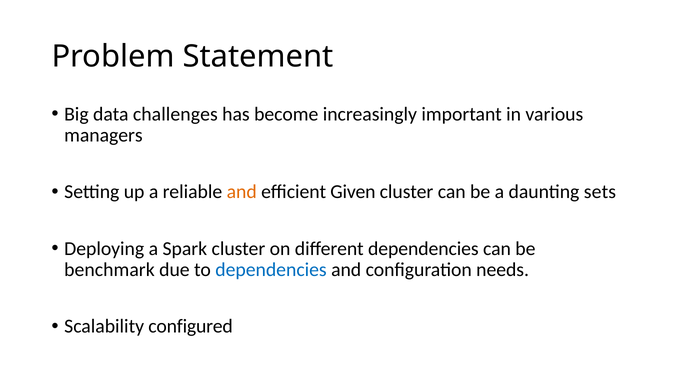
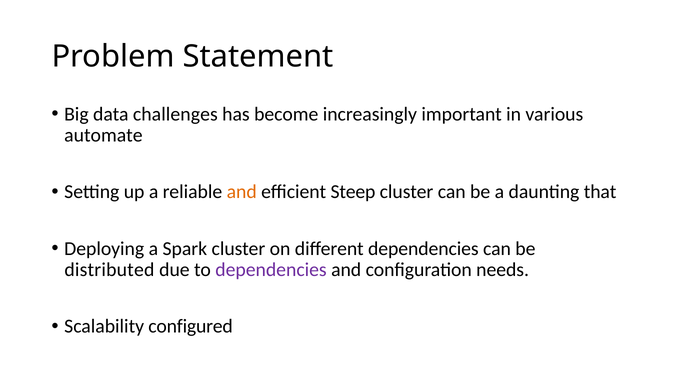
managers: managers -> automate (103, 136)
Given: Given -> Steep (353, 192)
sets: sets -> that (600, 192)
benchmark: benchmark -> distributed (109, 270)
dependencies colour: blue -> purple (271, 270)
